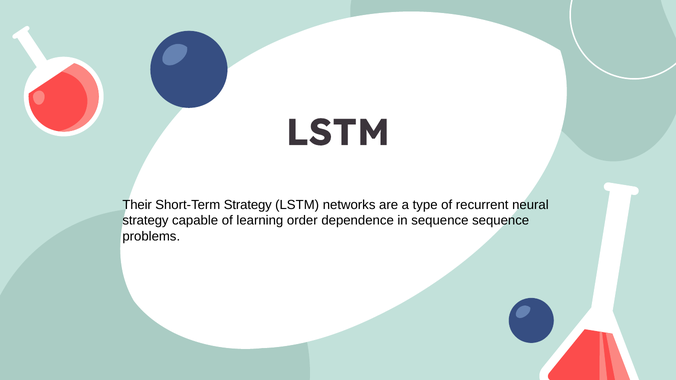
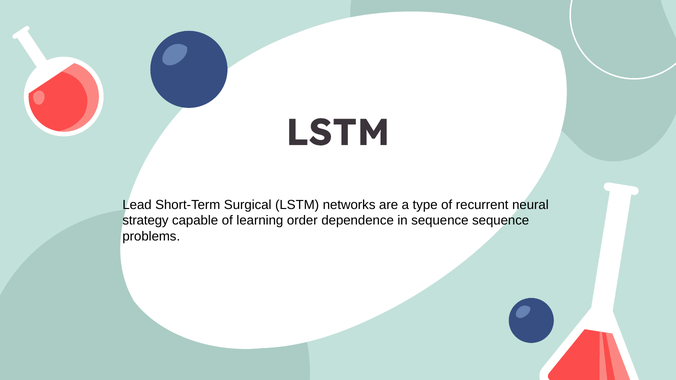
Their: Their -> Lead (137, 205)
Short-Term Strategy: Strategy -> Surgical (248, 205)
